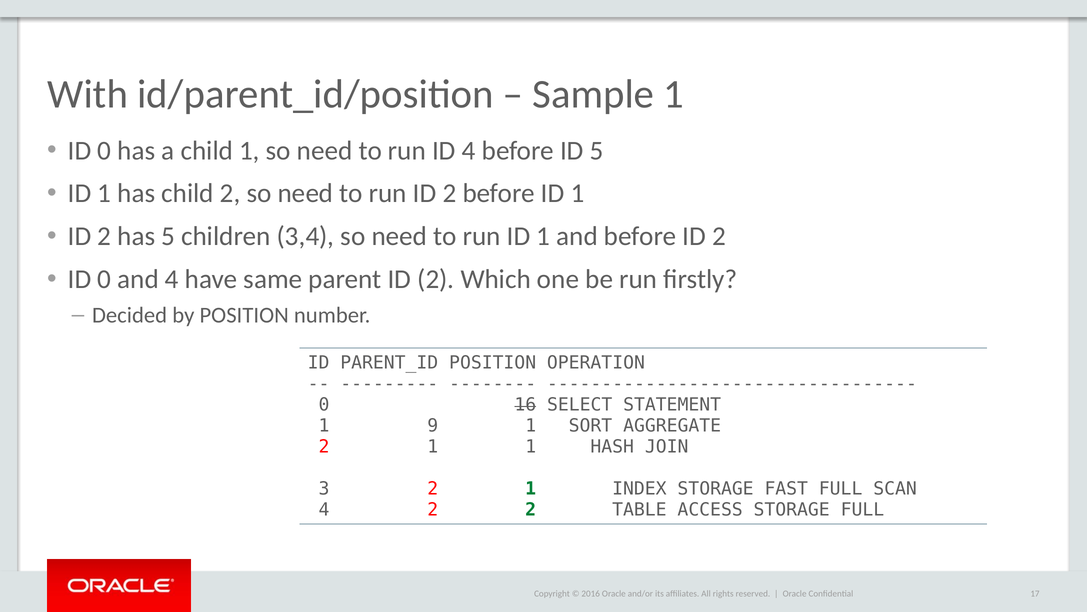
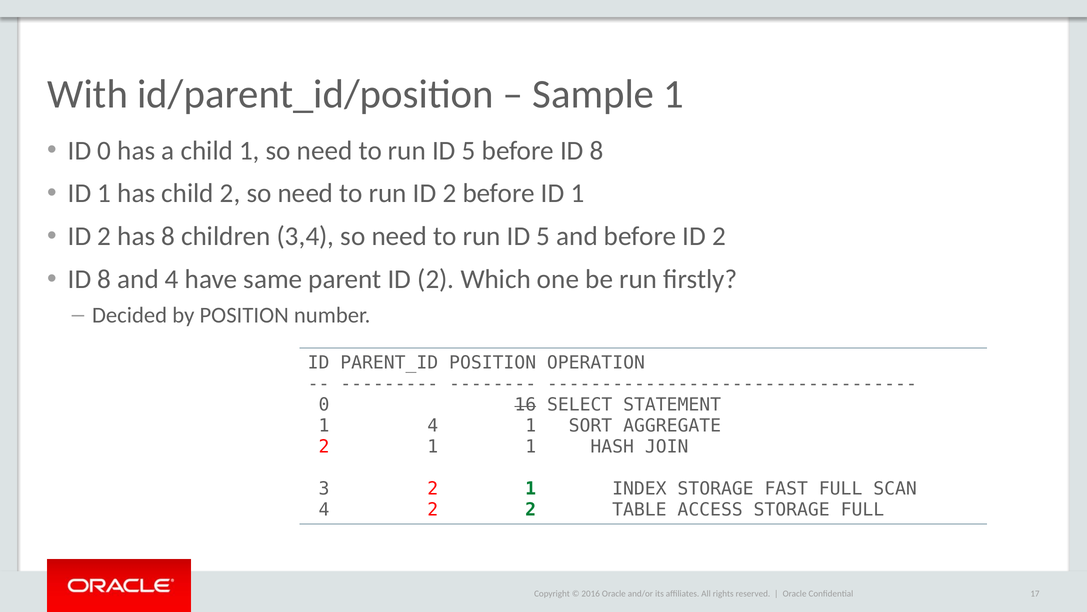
4: 4 -> 5 (469, 150)
before ID 5: 5 -> 8 (597, 150)
has 5: 5 -> 8 (168, 236)
1: 1 -> 5 (543, 236)
0: 0 -> 8 (104, 279)
1 9: 9 -> 4 (433, 426)
